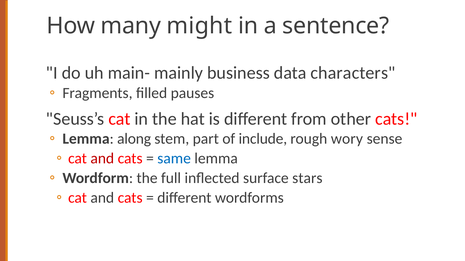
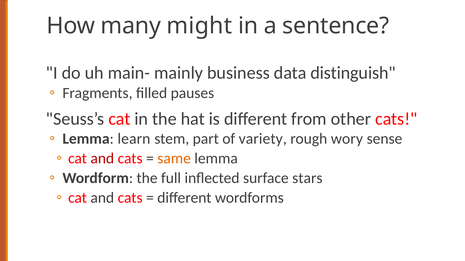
characters: characters -> distinguish (353, 73)
along: along -> learn (134, 139)
include: include -> variety (263, 139)
same colour: blue -> orange (174, 159)
